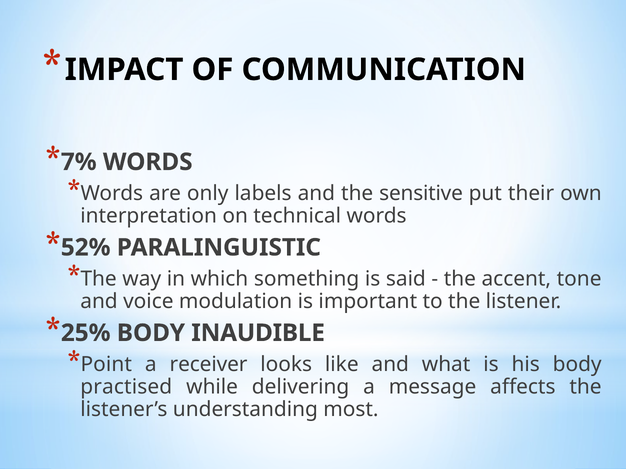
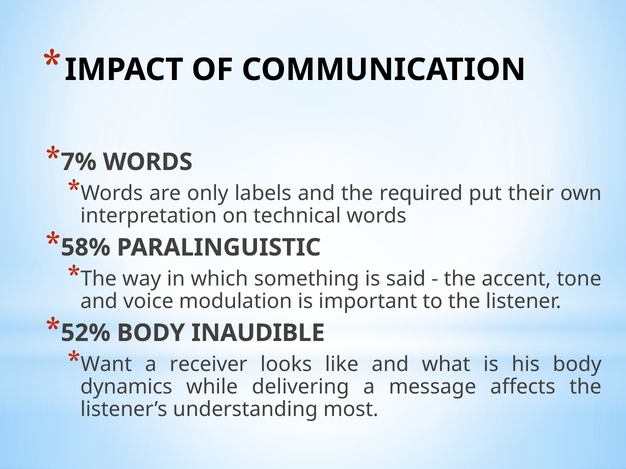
sensitive: sensitive -> required (421, 193)
52%: 52% -> 58% (86, 248)
25%: 25% -> 52% (86, 333)
Point: Point -> Want (106, 365)
practised: practised -> dynamics (126, 387)
